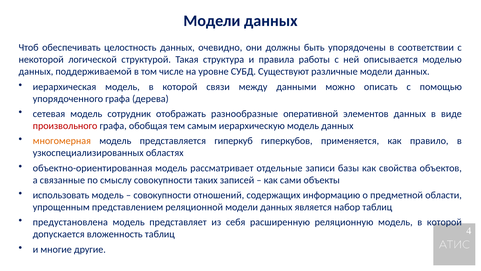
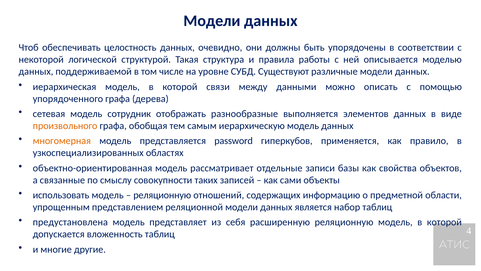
оперативной: оперативной -> выполняется (311, 114)
произвольного colour: red -> orange (65, 126)
гиперкуб: гиперкуб -> password (234, 141)
совокупности: совокупности -> реляционную (162, 195)
